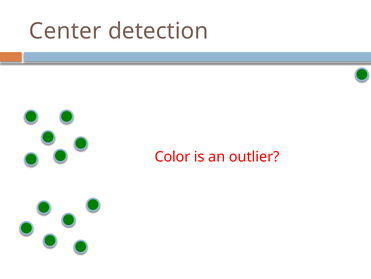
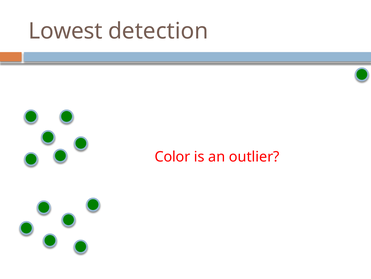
Center: Center -> Lowest (65, 31)
